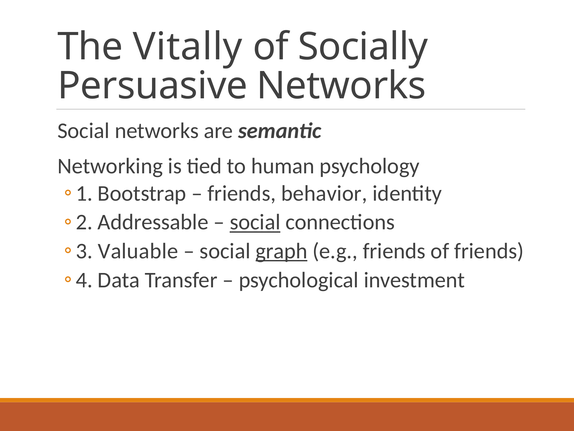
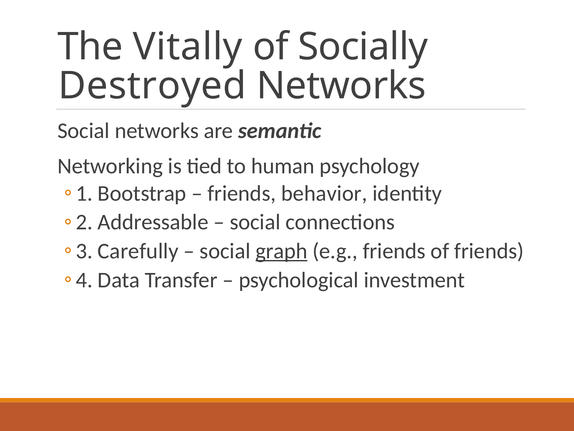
Persuasive: Persuasive -> Destroyed (152, 86)
social underline: present -> none (255, 222)
Valuable: Valuable -> Carefully (138, 251)
